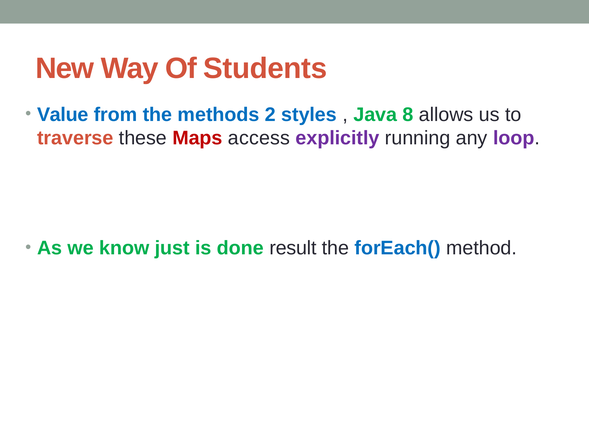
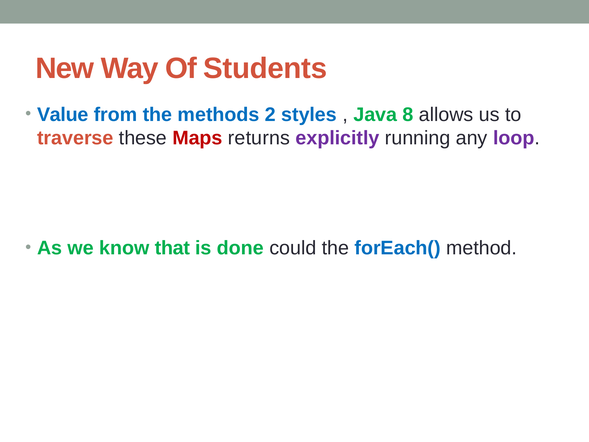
access: access -> returns (259, 138)
just: just -> that (172, 248)
result: result -> could (293, 248)
